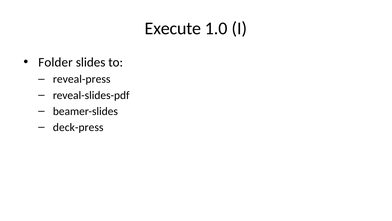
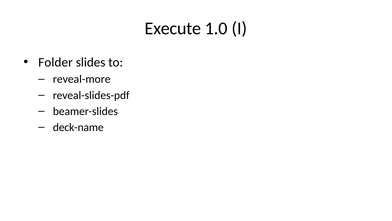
reveal-press: reveal-press -> reveal-more (82, 79)
deck-press: deck-press -> deck-name (78, 127)
